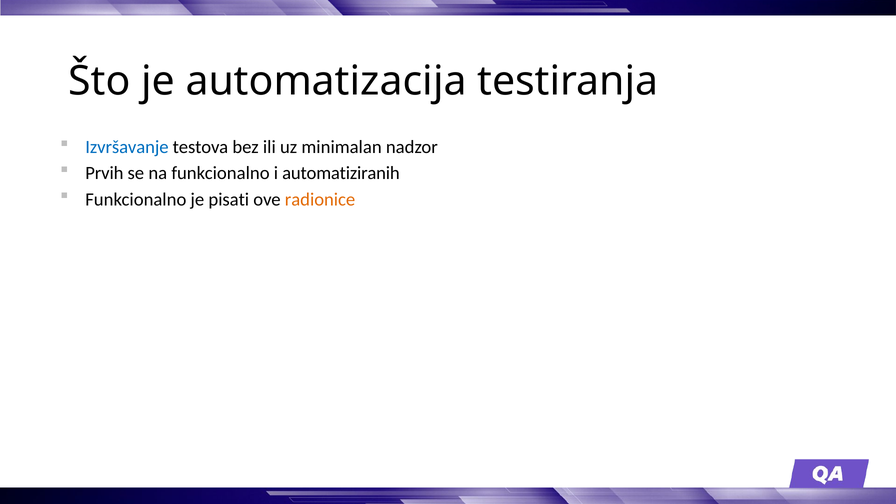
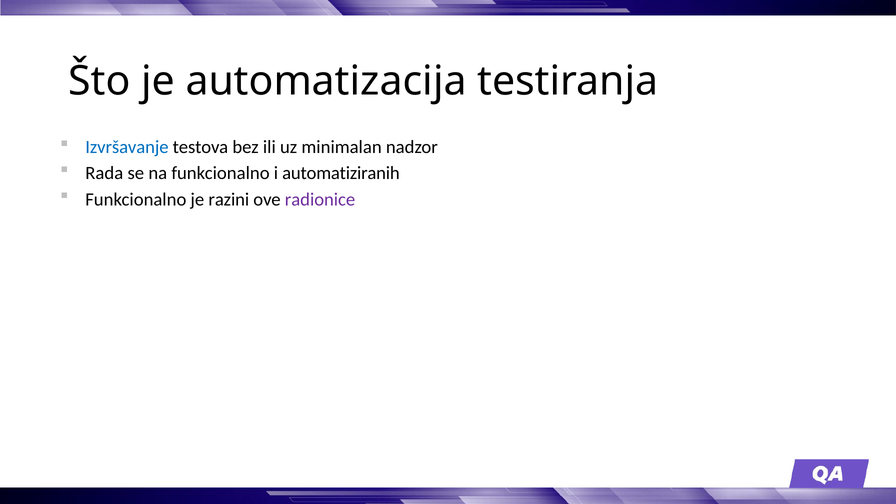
Prvih: Prvih -> Rada (104, 173)
pisati: pisati -> razini (229, 199)
radionice colour: orange -> purple (320, 199)
